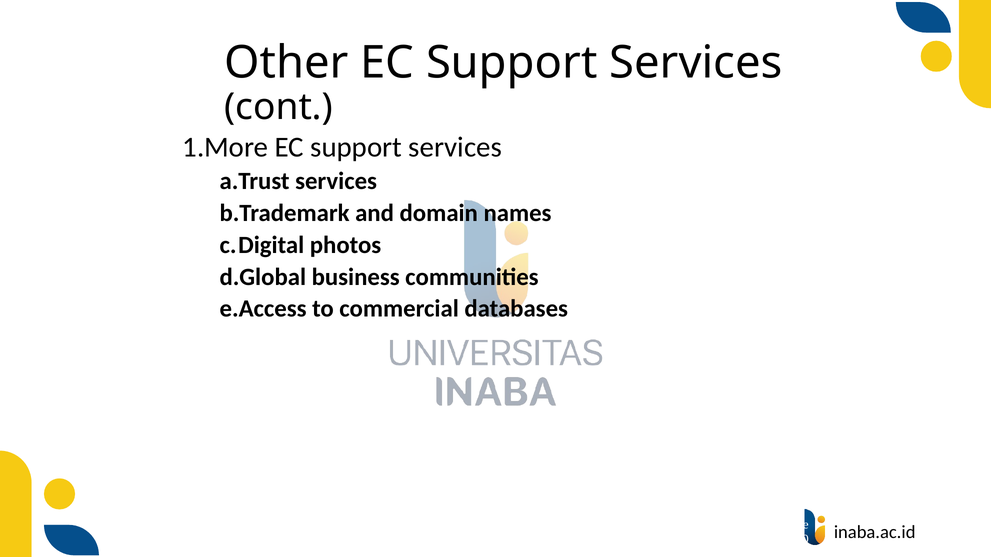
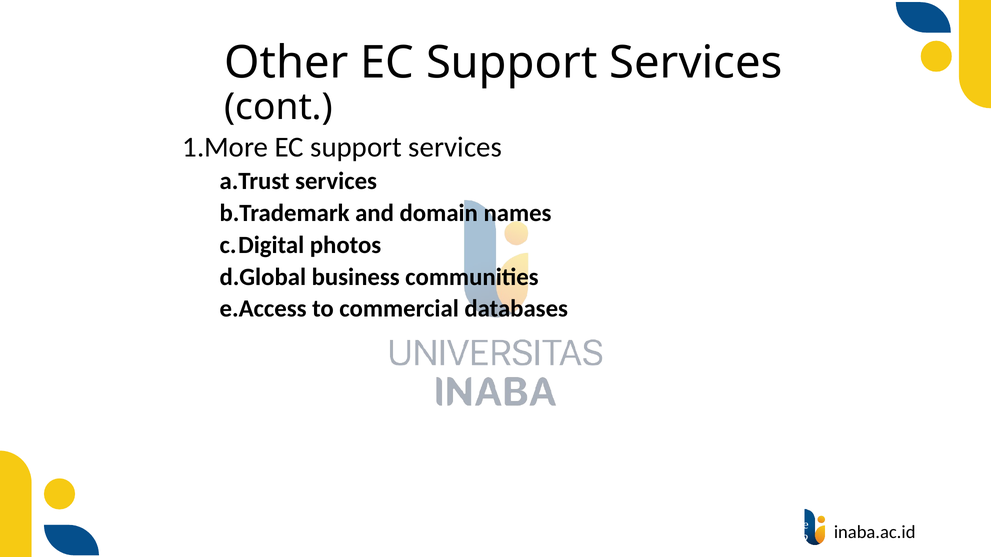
2080: 2080 -> 2082 (796, 540)
